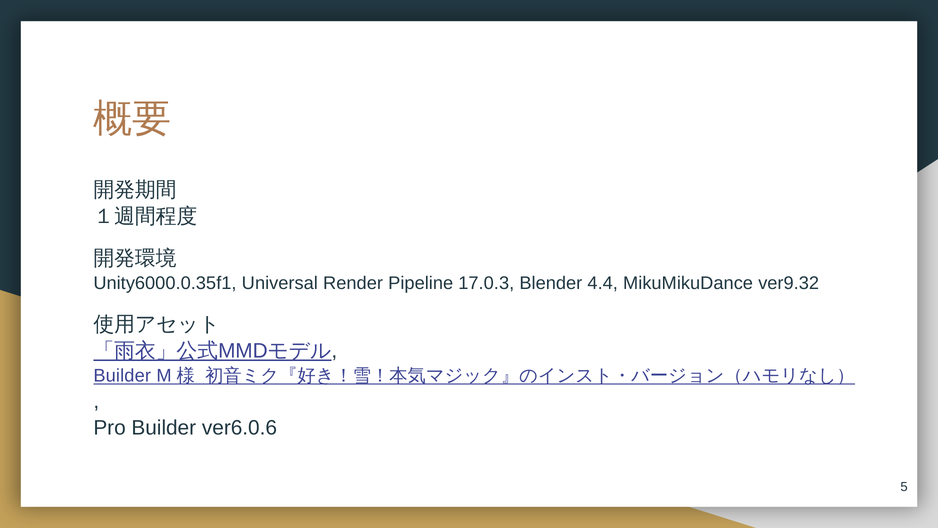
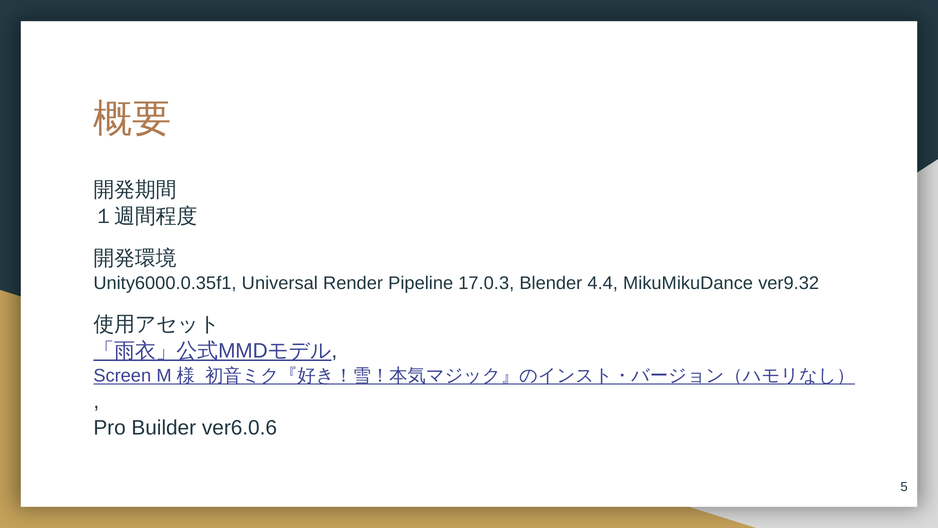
Builder: Builder -> Screen (122, 376)
